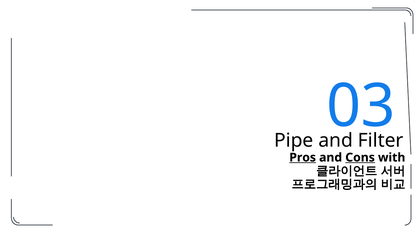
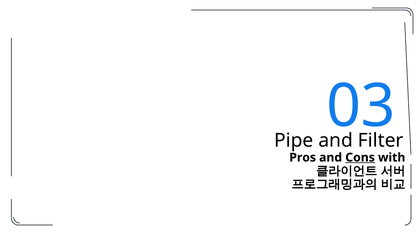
Pros underline: present -> none (303, 158)
